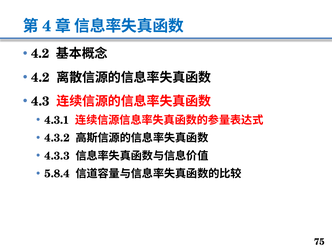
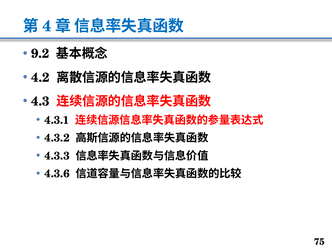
4.2: 4.2 -> 9.2 (40, 54)
5.8.4: 5.8.4 -> 4.3.6 (57, 174)
